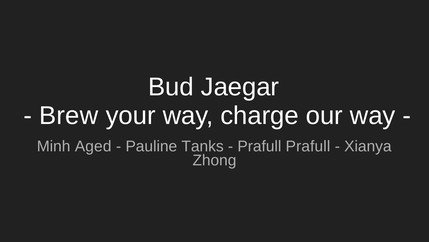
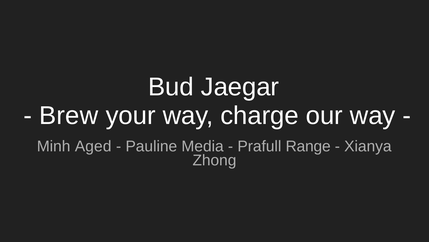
Tanks: Tanks -> Media (203, 146)
Prafull Prafull: Prafull -> Range (308, 146)
